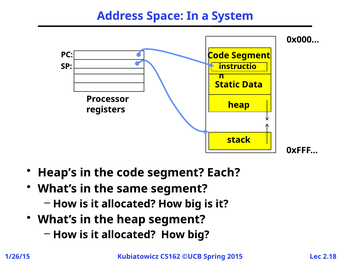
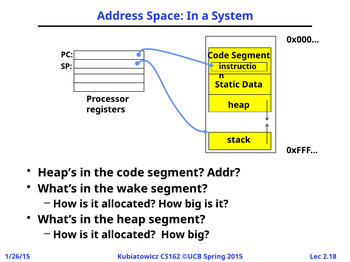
Each: Each -> Addr (224, 173)
same: same -> wake (132, 189)
